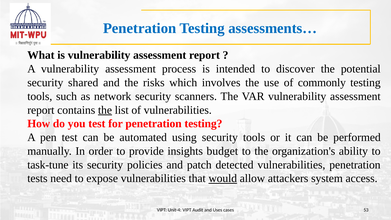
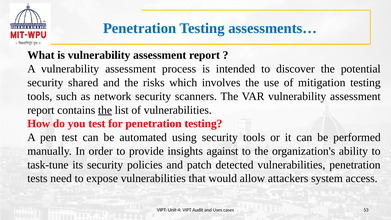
commonly: commonly -> mitigation (322, 83)
budget: budget -> against (222, 151)
would underline: present -> none (223, 178)
